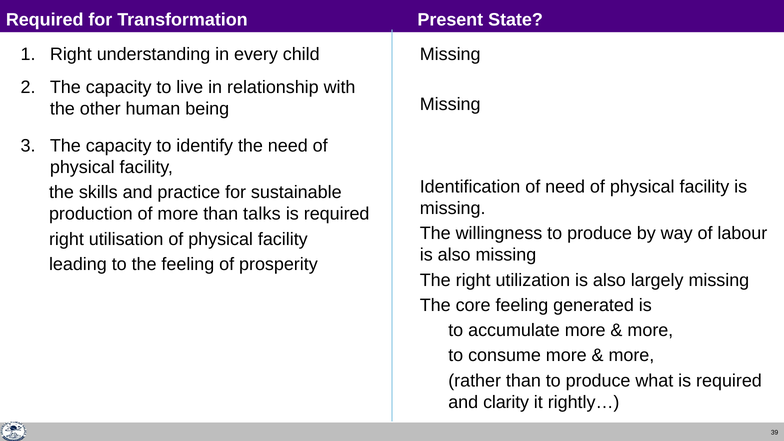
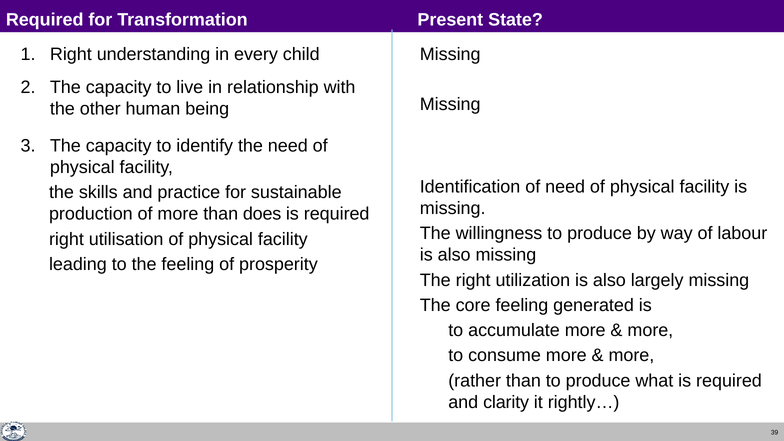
talks: talks -> does (262, 214)
